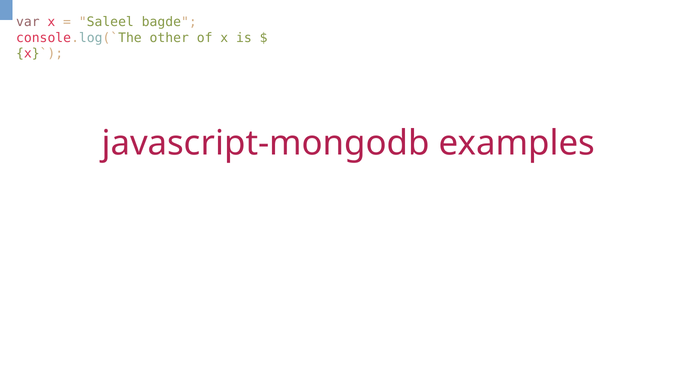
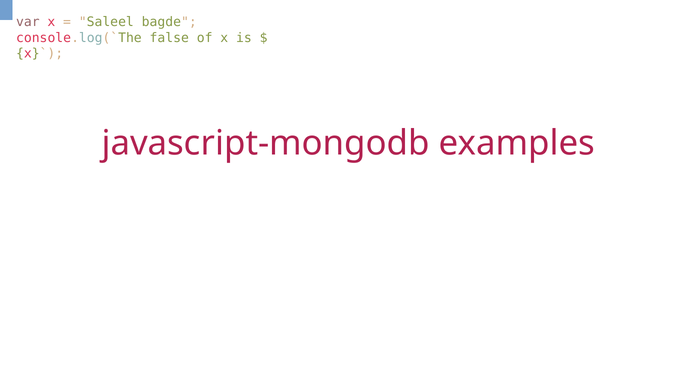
other: other -> false (169, 38)
